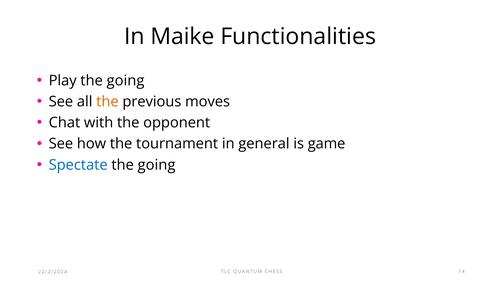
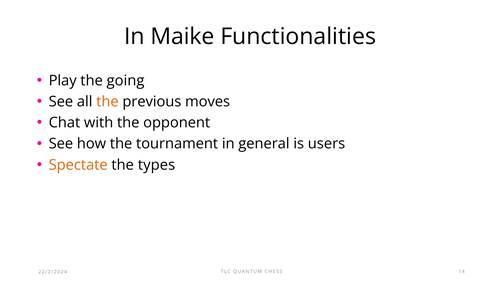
game: game -> users (327, 144)
Spectate colour: blue -> orange (78, 165)
going: going -> types (157, 165)
